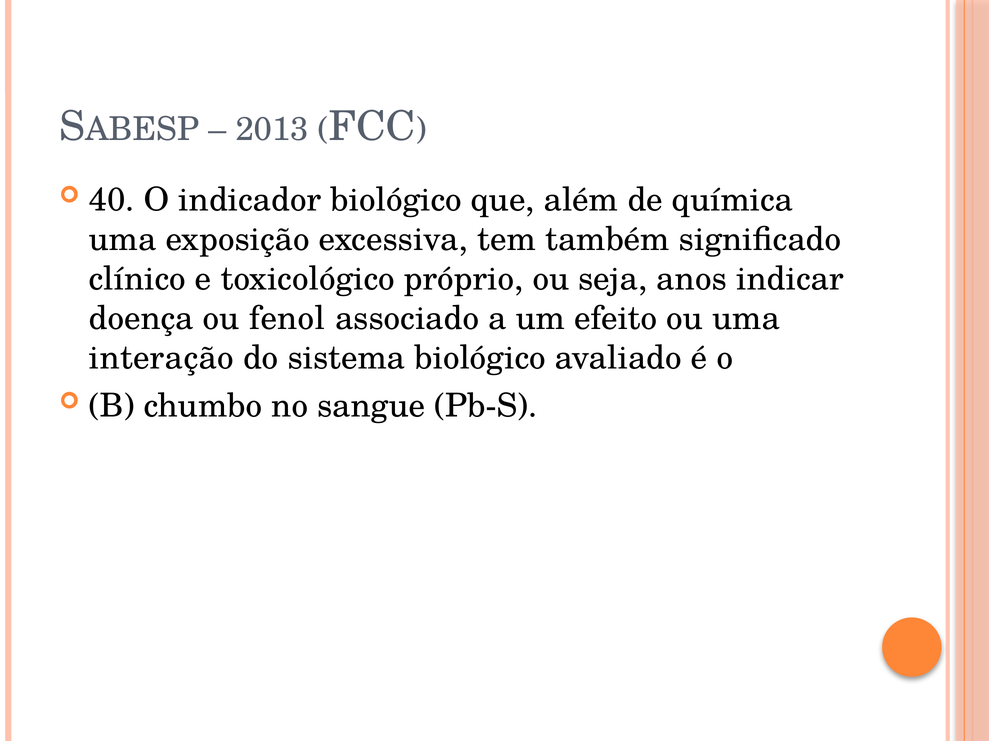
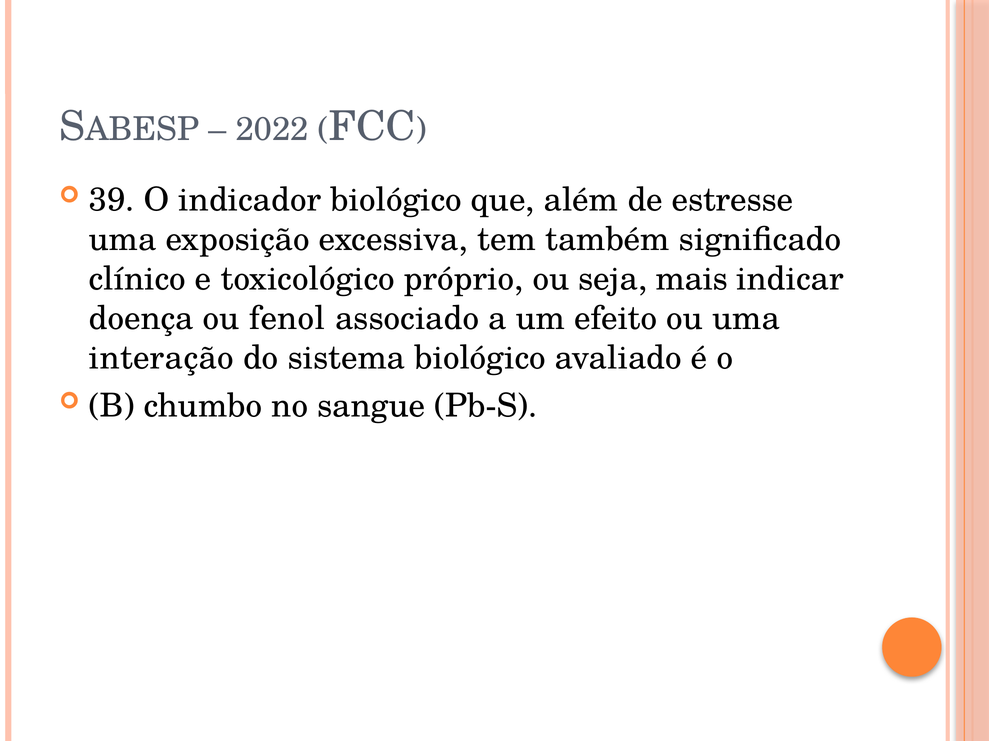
2013: 2013 -> 2022 (272, 129)
40: 40 -> 39 (112, 200)
química: química -> estresse (733, 200)
anos: anos -> mais (692, 279)
